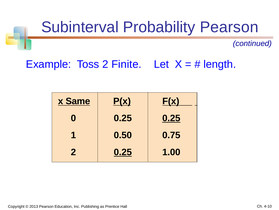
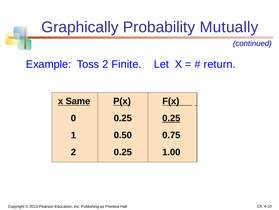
Subinterval: Subinterval -> Graphically (80, 27)
Probability Pearson: Pearson -> Mutually (229, 27)
length: length -> return (220, 64)
0.25 underline: present -> none (123, 152)
